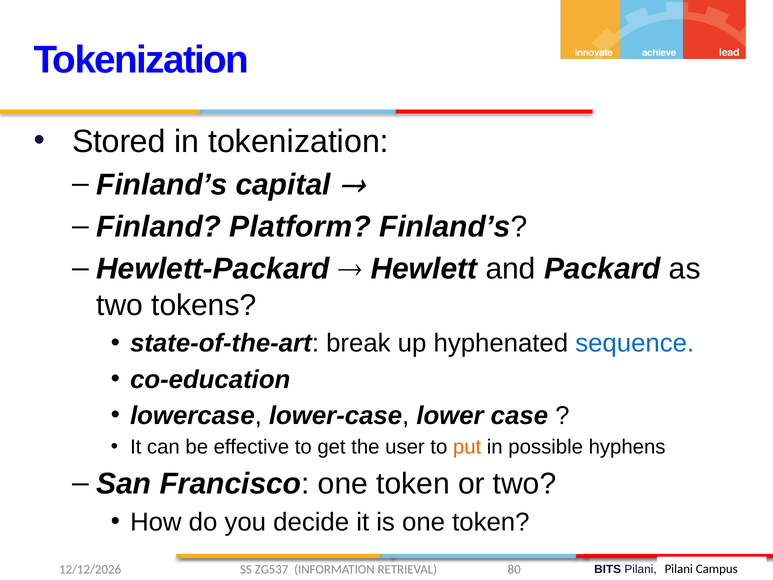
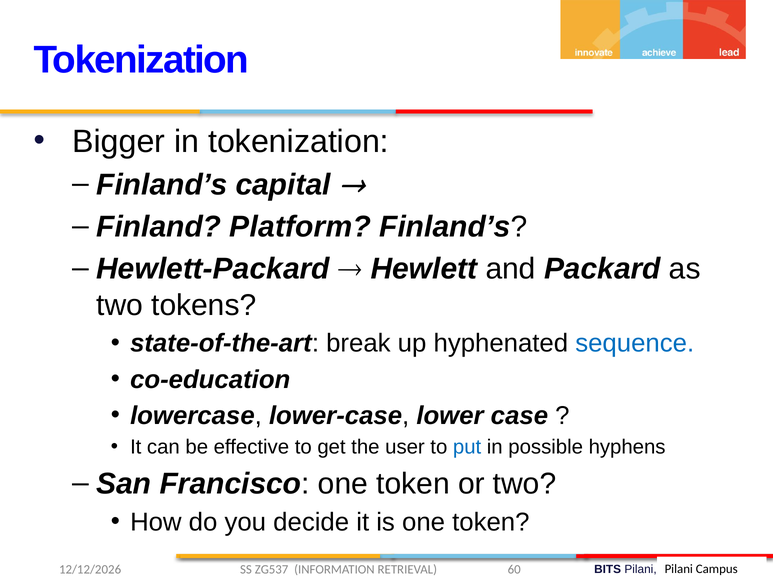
Stored: Stored -> Bigger (119, 141)
put colour: orange -> blue (467, 447)
80: 80 -> 60 (514, 569)
